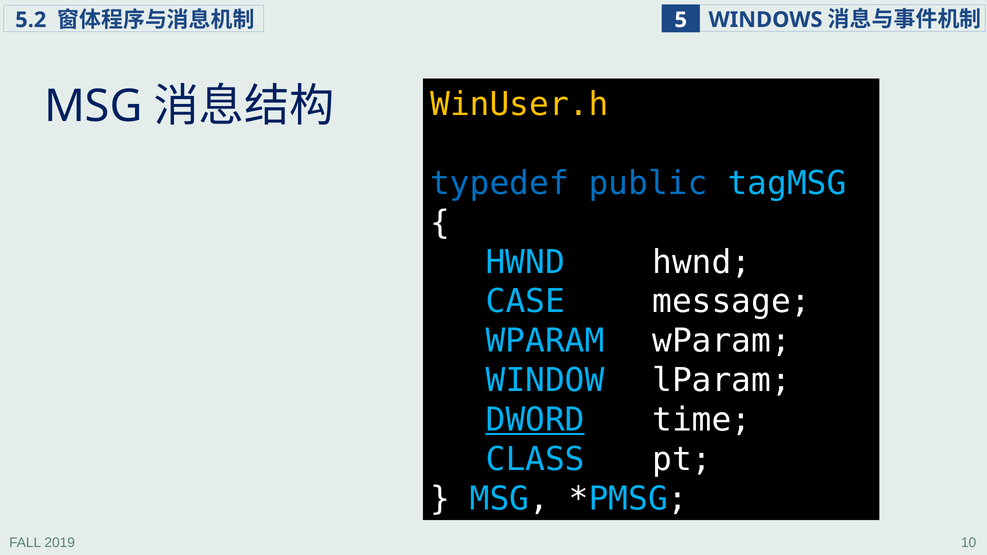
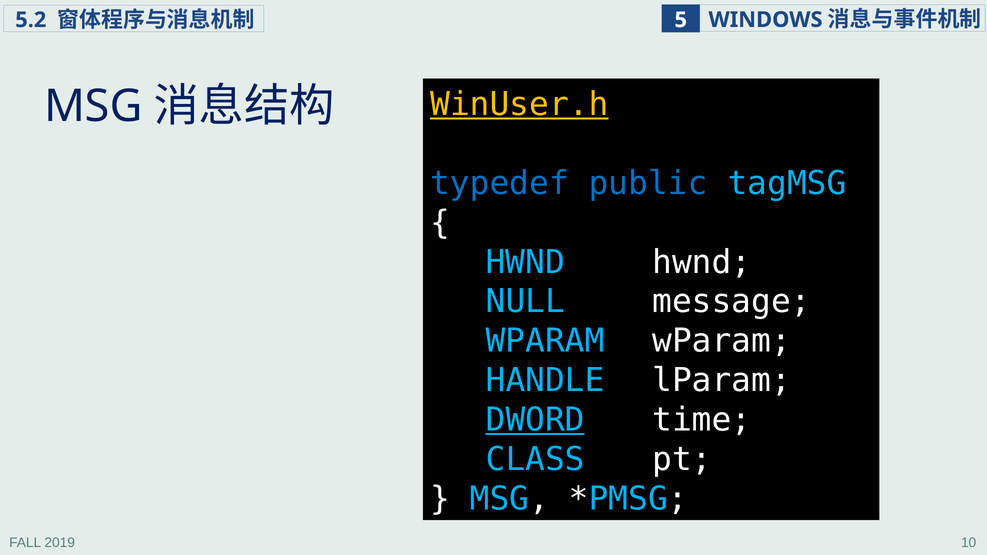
WinUser.h underline: none -> present (519, 104)
CASE: CASE -> NULL (525, 302)
WINDOW: WINDOW -> HANDLE (545, 381)
